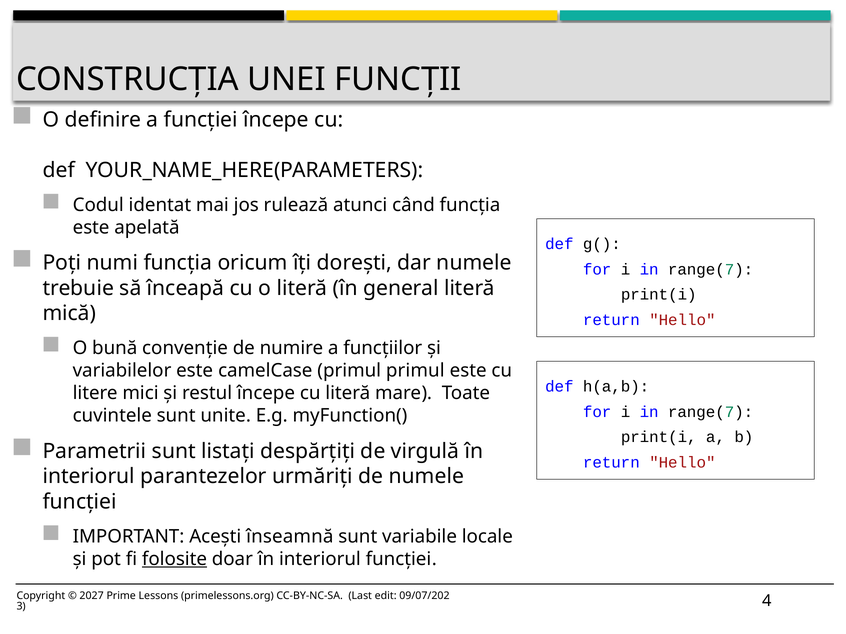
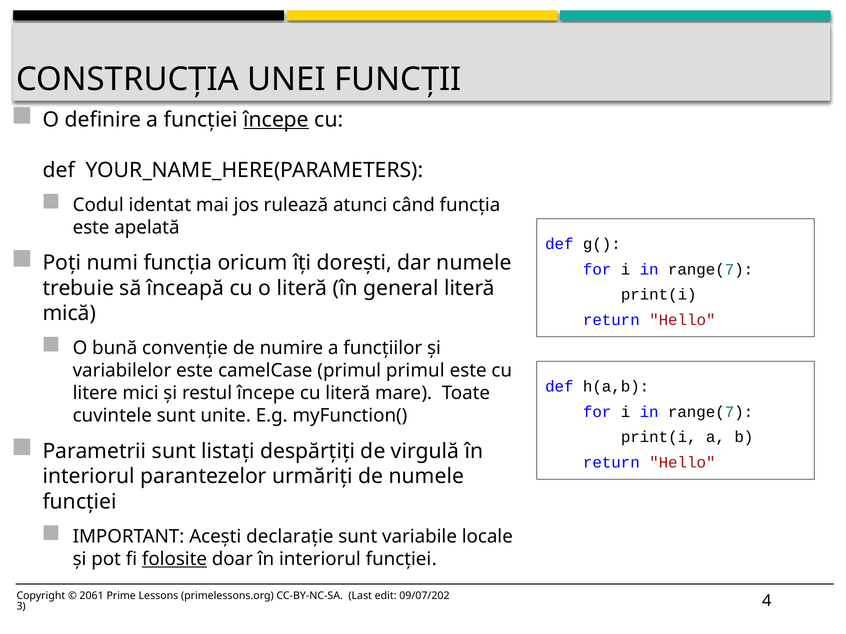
începe underline: none -> present (276, 120)
înseamnă: înseamnă -> declarație (290, 537)
2027: 2027 -> 2061 (92, 596)
